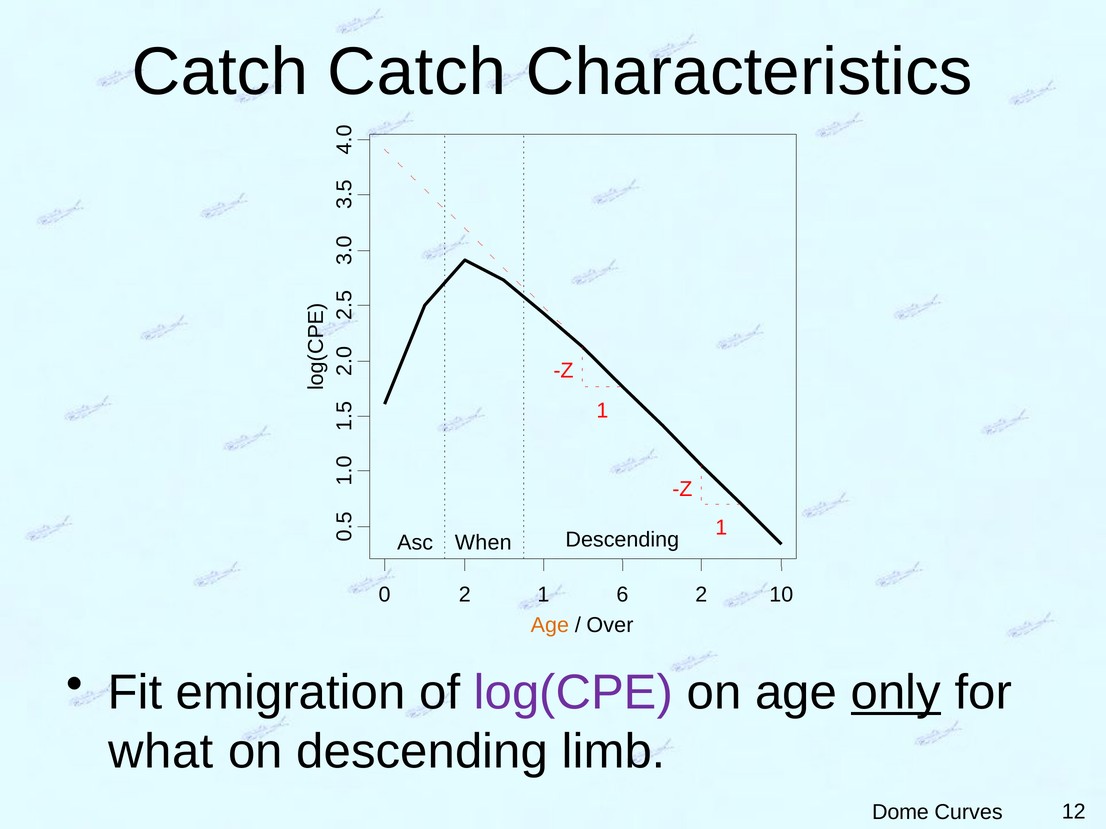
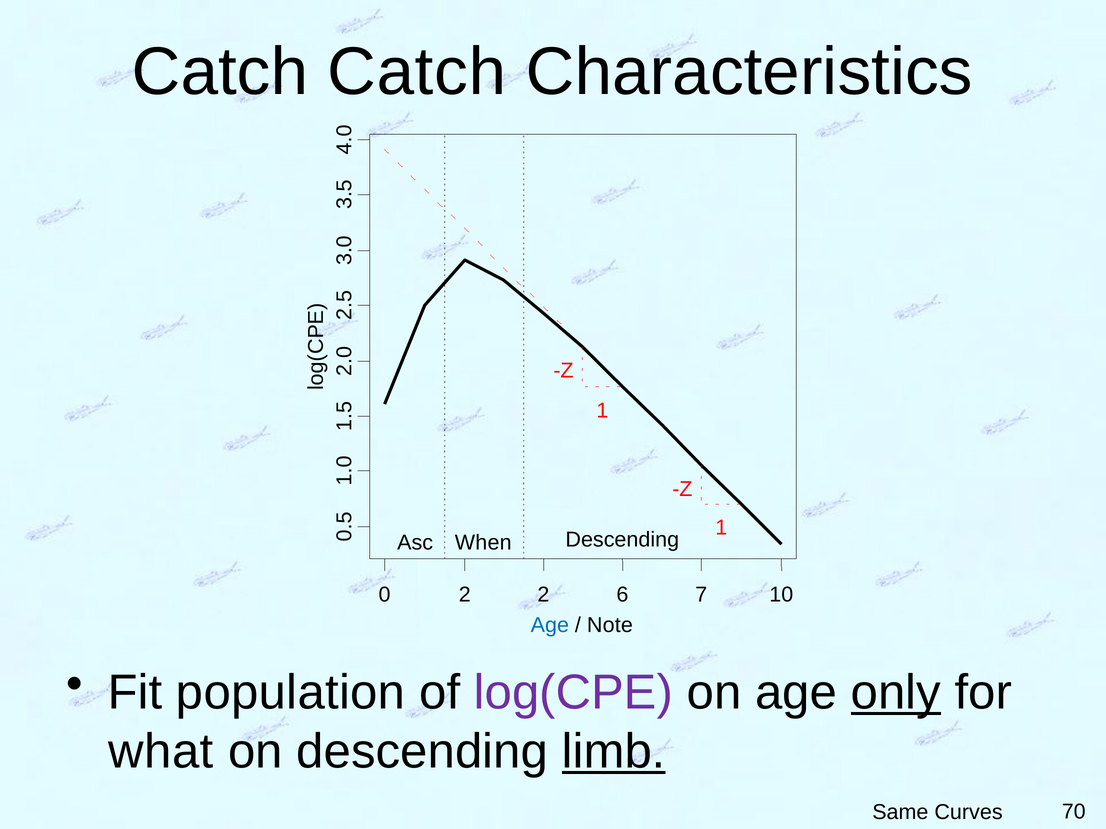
2 1: 1 -> 2 (543, 595)
6 2: 2 -> 7 (701, 595)
Age colour: orange -> blue (550, 626)
Over: Over -> Note (610, 626)
emigration: emigration -> population (291, 693)
limb underline: none -> present (614, 752)
Dome: Dome -> Same (900, 813)
12: 12 -> 70 (1074, 812)
